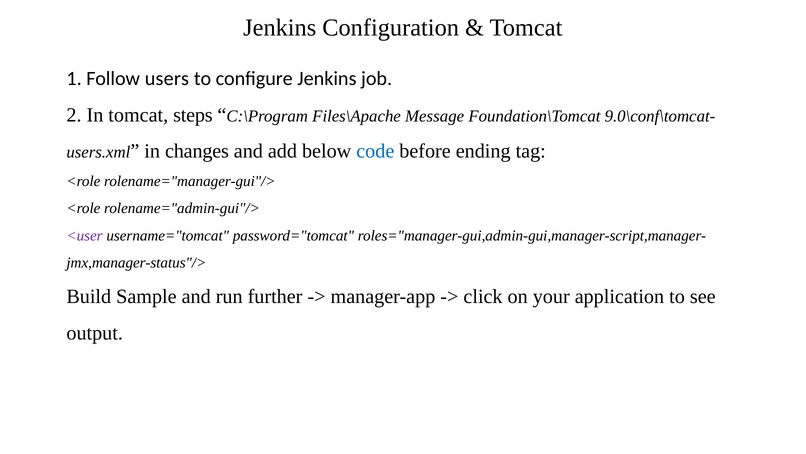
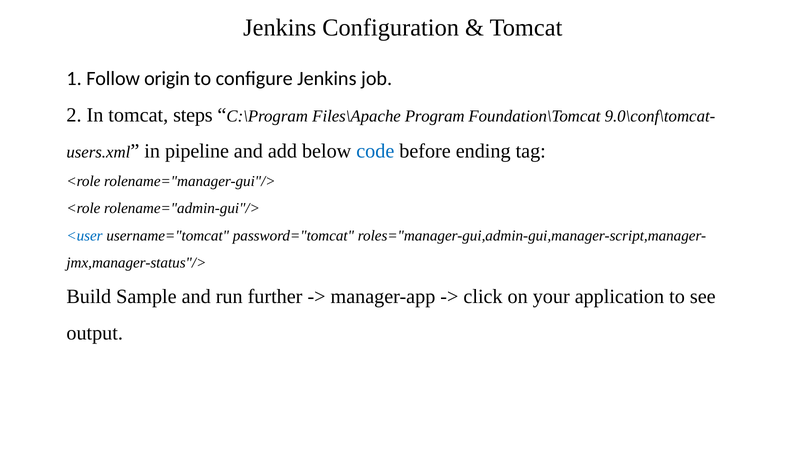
users: users -> origin (167, 79)
Message: Message -> Program (435, 116)
changes: changes -> pipeline (197, 151)
<user colour: purple -> blue (85, 235)
